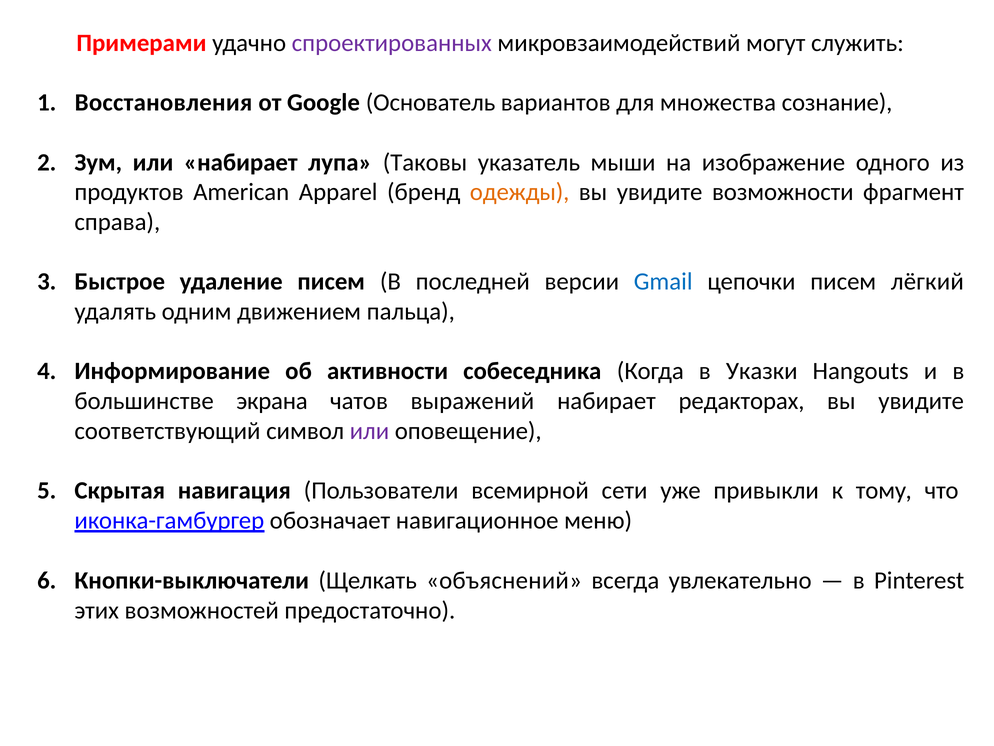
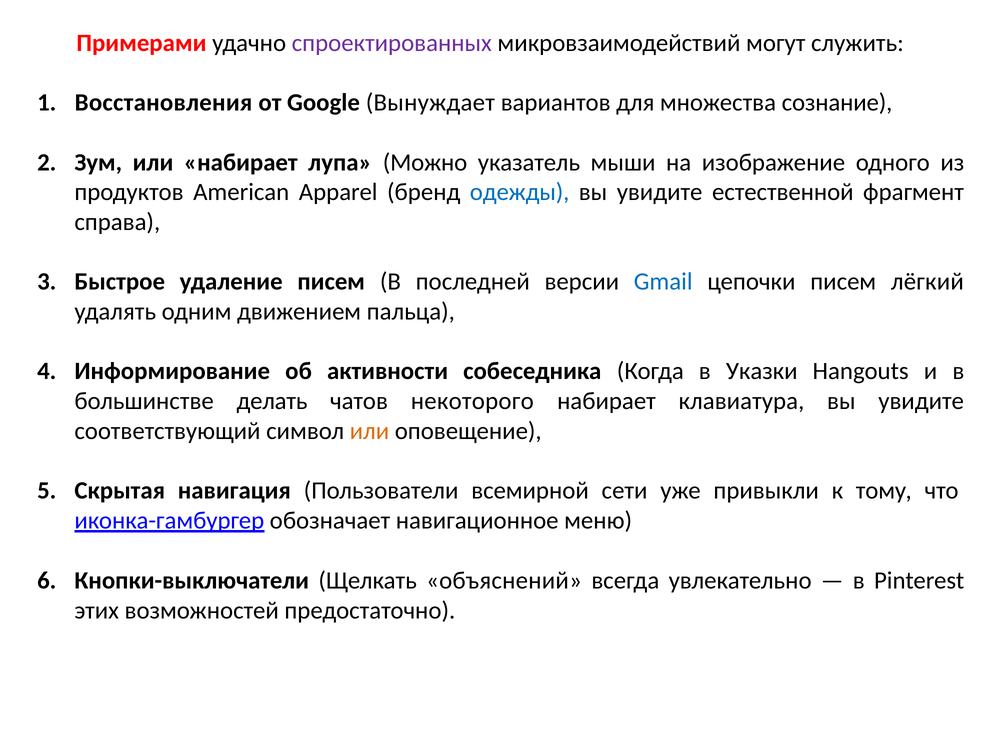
Основатель: Основатель -> Вынуждает (430, 103)
Таковы: Таковы -> Можно (425, 162)
одежды colour: orange -> blue (520, 192)
возможности: возможности -> естественной (783, 192)
экрана: экрана -> делать (272, 401)
выражений: выражений -> некоторого (472, 401)
редакторах: редакторах -> клавиатура (741, 401)
или colour: purple -> orange (369, 431)
